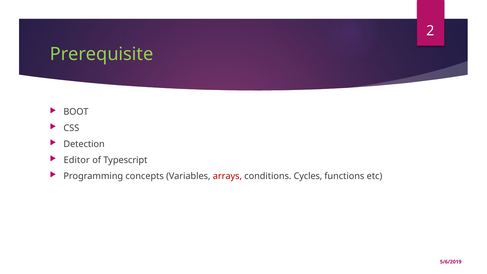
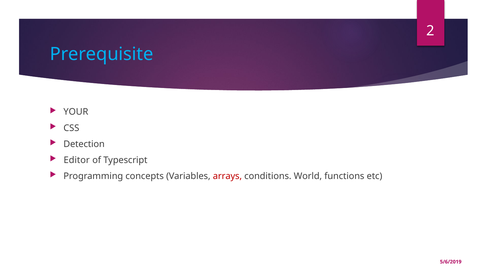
Prerequisite colour: light green -> light blue (102, 54)
BOOT: BOOT -> YOUR (76, 112)
Cycles: Cycles -> World (308, 176)
